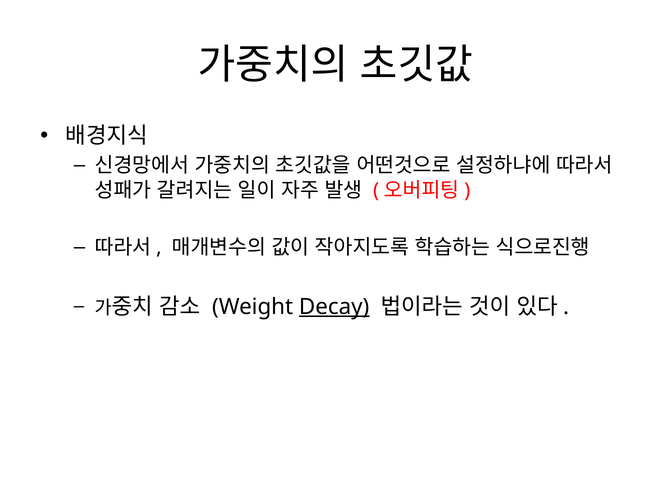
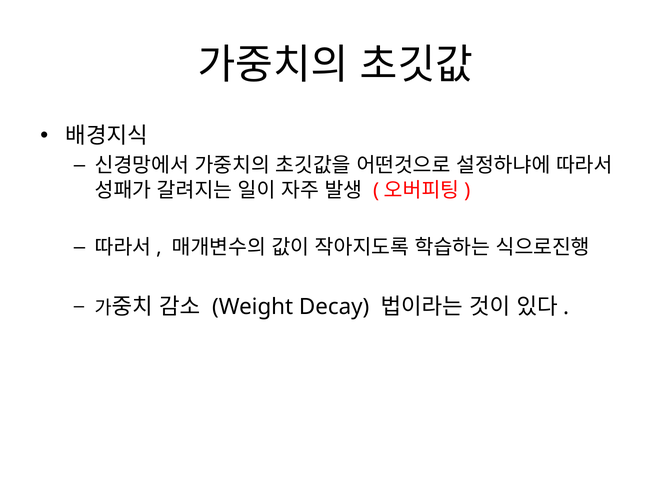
Decay underline: present -> none (334, 306)
